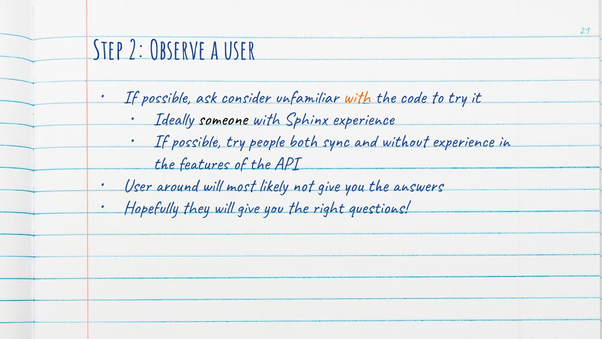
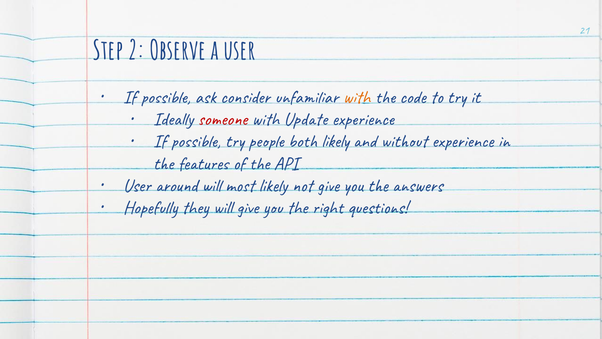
someone colour: black -> red (223, 119)
Sphinx: Sphinx -> Update (306, 119)
both sync: sync -> likely (335, 141)
